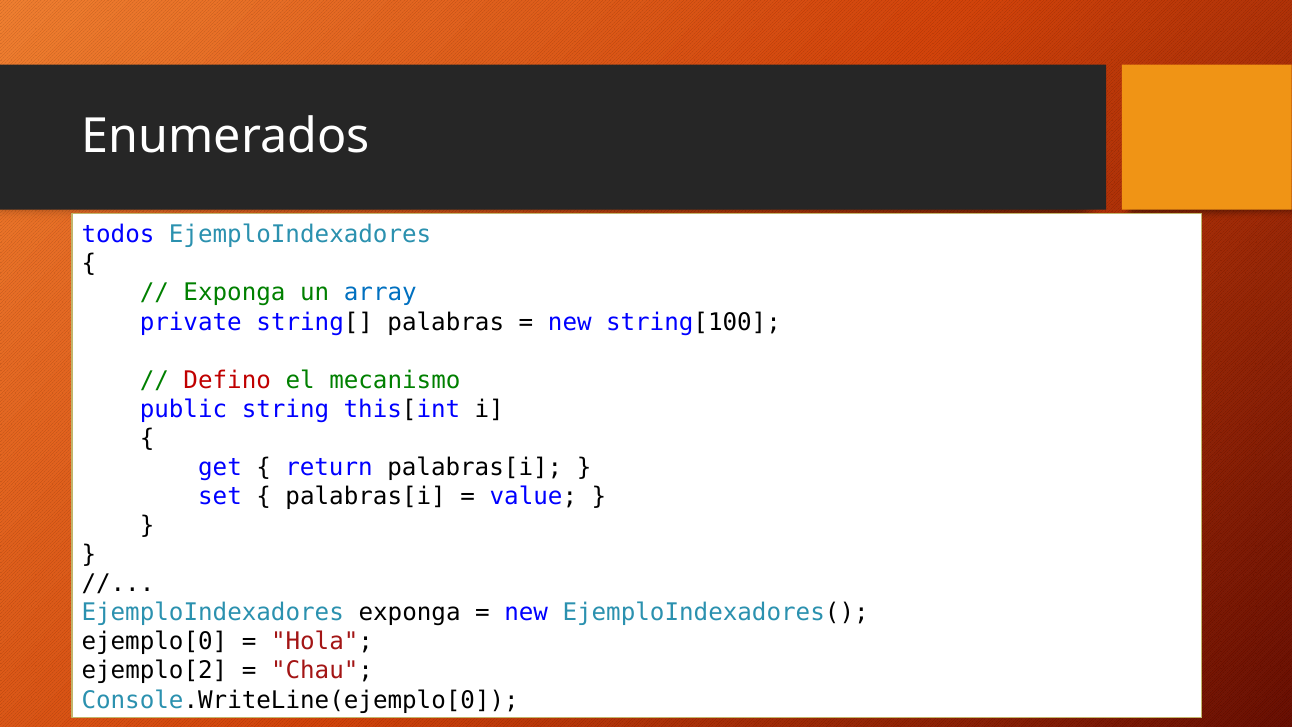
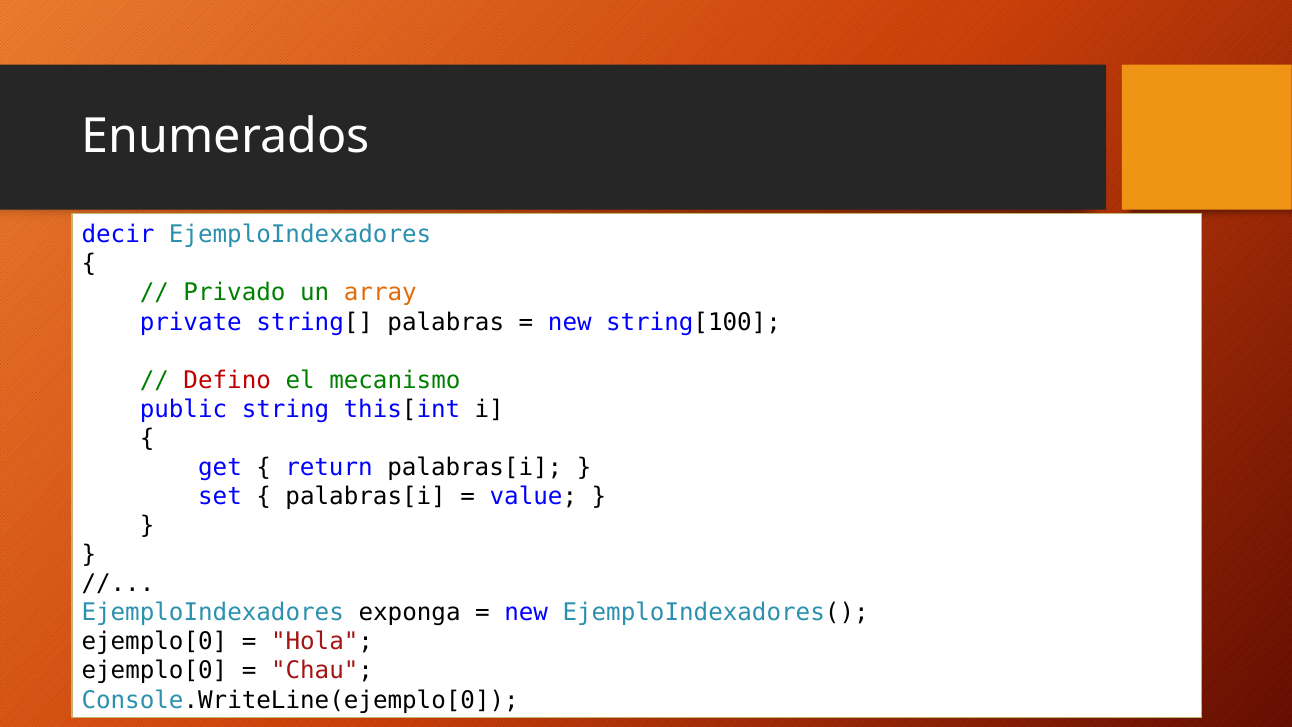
todos: todos -> decir (118, 235)
Exponga: Exponga -> Privado (235, 293)
array colour: blue -> orange (380, 293)
ejemplo[2: ejemplo[2 -> ejemplo[0 (154, 671)
